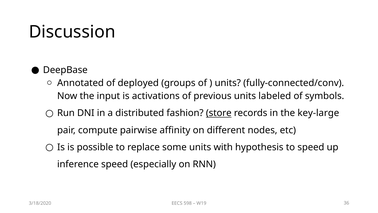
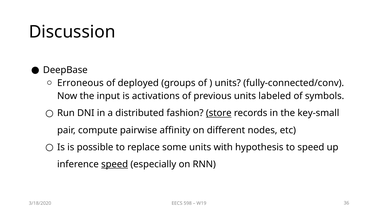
Annotated: Annotated -> Erroneous (80, 83)
key-large: key-large -> key-small (318, 113)
speed underline: none -> present (115, 164)
